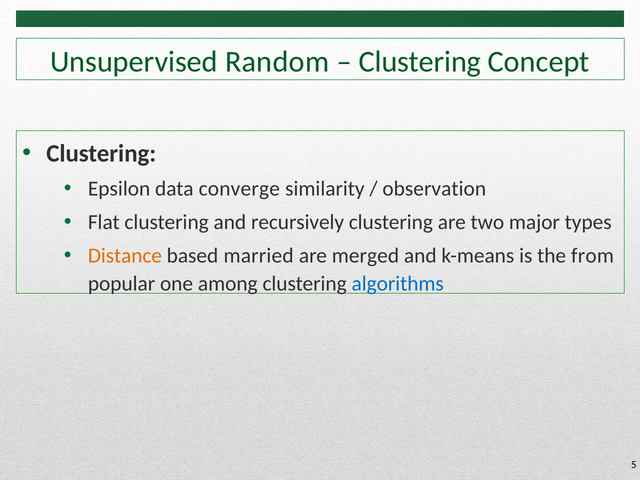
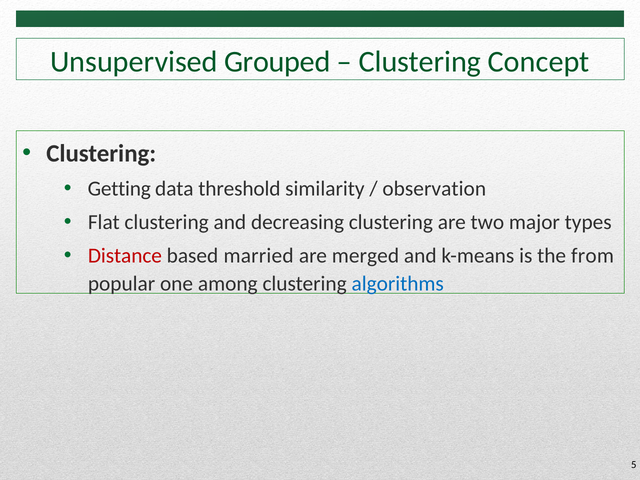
Random: Random -> Grouped (277, 62)
Epsilon: Epsilon -> Getting (119, 189)
converge: converge -> threshold (239, 189)
recursively: recursively -> decreasing (298, 222)
Distance colour: orange -> red (125, 256)
